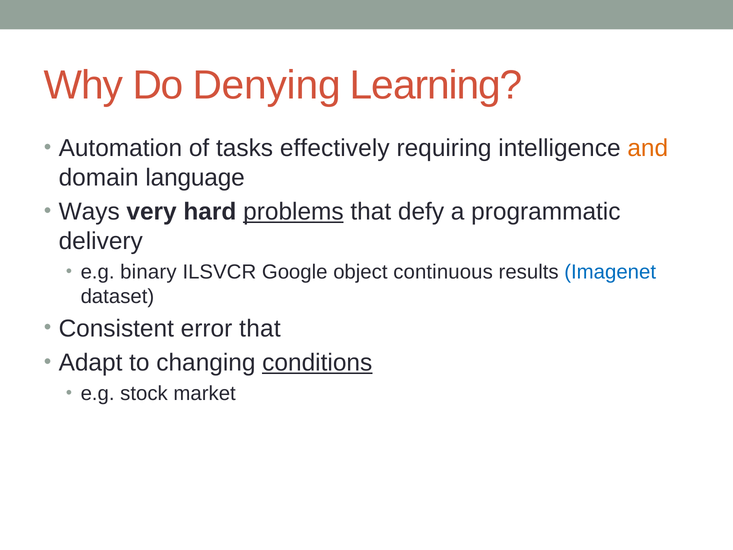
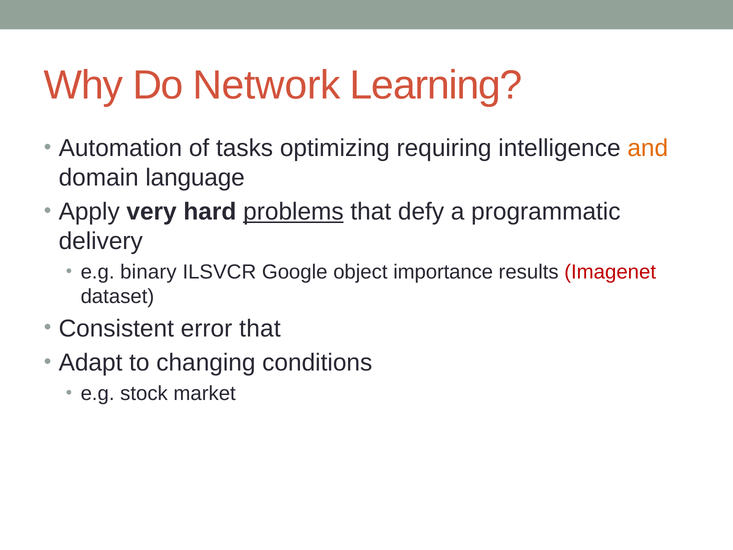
Denying: Denying -> Network (267, 85)
effectively: effectively -> optimizing (335, 148)
Ways: Ways -> Apply (89, 212)
continuous: continuous -> importance (443, 272)
Imagenet colour: blue -> red (610, 272)
conditions underline: present -> none (317, 363)
